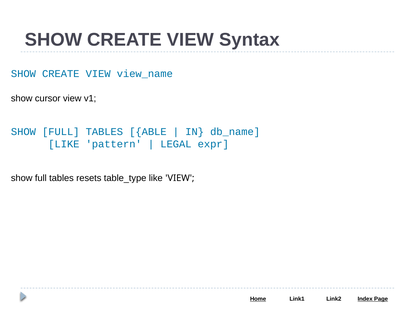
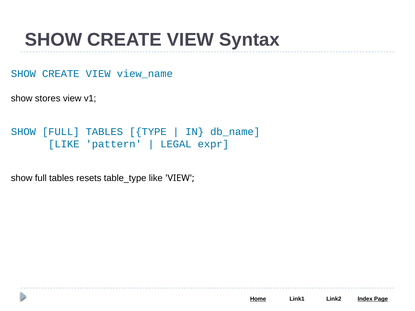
cursor: cursor -> stores (48, 99)
ABLE: ABLE -> TYPE (148, 132)
